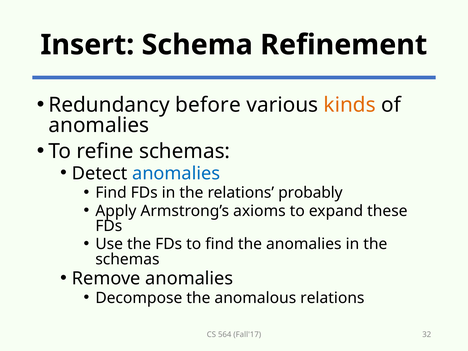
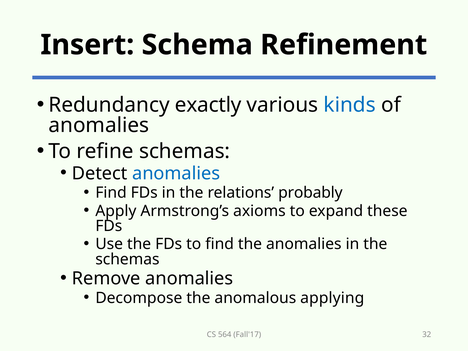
before: before -> exactly (208, 105)
kinds colour: orange -> blue (350, 105)
anomalous relations: relations -> applying (332, 298)
